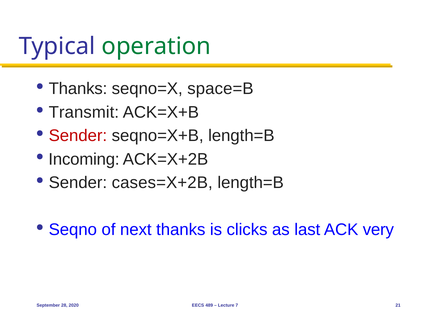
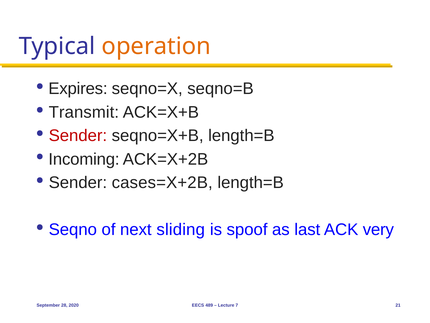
operation colour: green -> orange (156, 46)
Thanks: Thanks -> Expires (78, 89)
space=B: space=B -> seqno=B (220, 89)
next thanks: thanks -> sliding (181, 229)
clicks: clicks -> spoof (247, 229)
